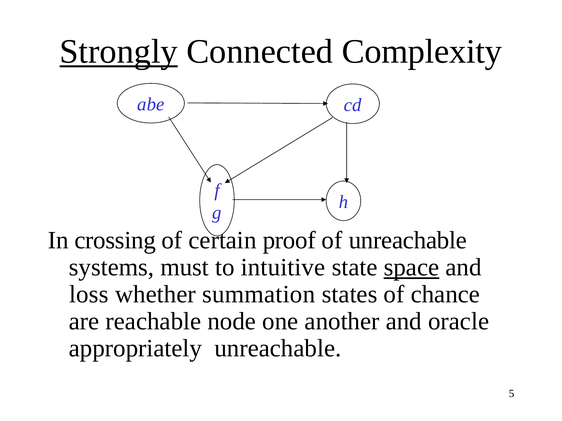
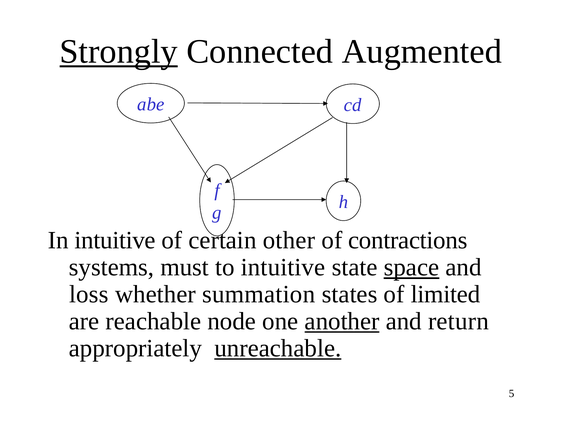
Complexity: Complexity -> Augmented (422, 52)
In crossing: crossing -> intuitive (115, 241)
proof: proof -> other (289, 241)
of unreachable: unreachable -> contractions (408, 241)
chance: chance -> limited (445, 295)
another underline: none -> present (342, 322)
oracle: oracle -> return (458, 322)
unreachable underline: none -> present (278, 349)
